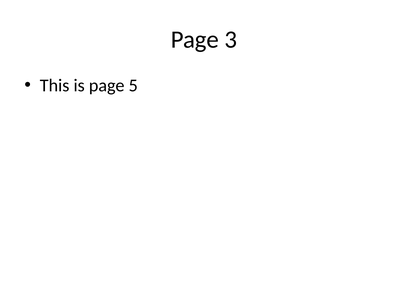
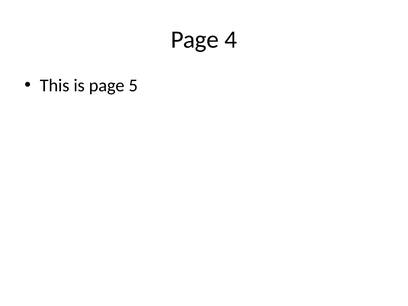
3: 3 -> 4 (231, 39)
